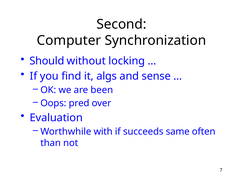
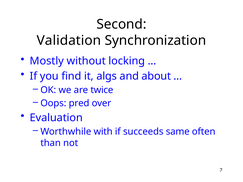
Computer: Computer -> Validation (69, 40)
Should: Should -> Mostly (47, 61)
sense: sense -> about (156, 76)
been: been -> twice (102, 90)
